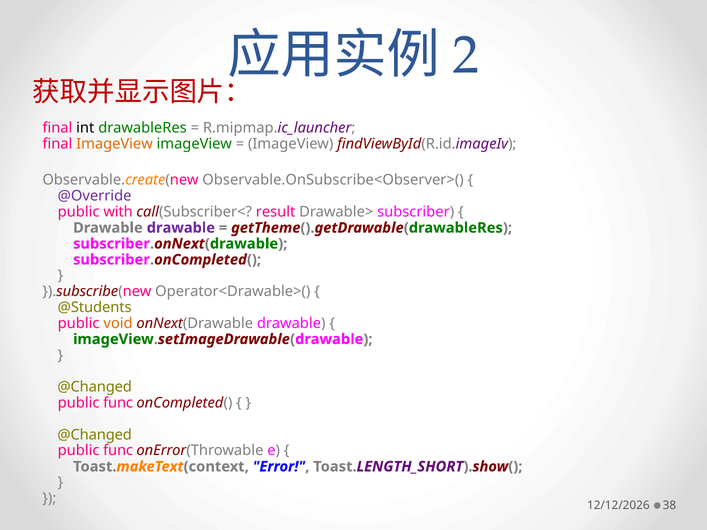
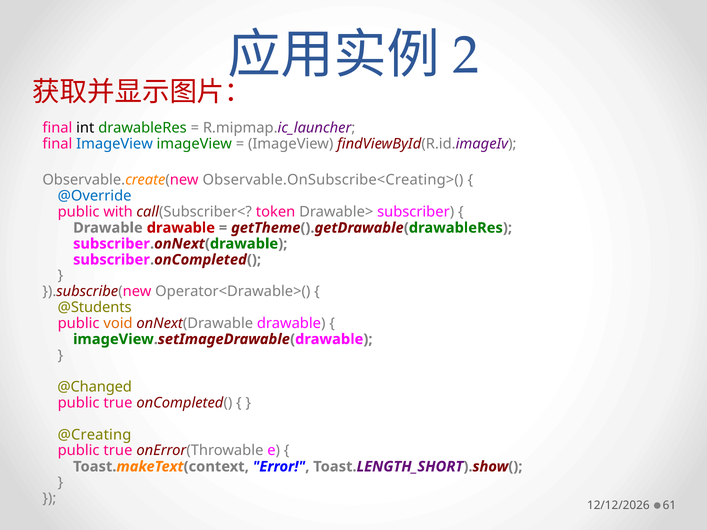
ImageView colour: orange -> blue (115, 144)
Observable.OnSubscribe<Observer>(: Observable.OnSubscribe<Observer>( -> Observable.OnSubscribe<Creating>( (333, 180)
@Override colour: purple -> blue (95, 196)
result: result -> token (276, 212)
drawable colour: purple -> red (181, 228)
func: func -> true (118, 403)
@Changed: @Changed -> @Creating (95, 435)
func: func -> true (118, 451)
38: 38 -> 61 (669, 505)
